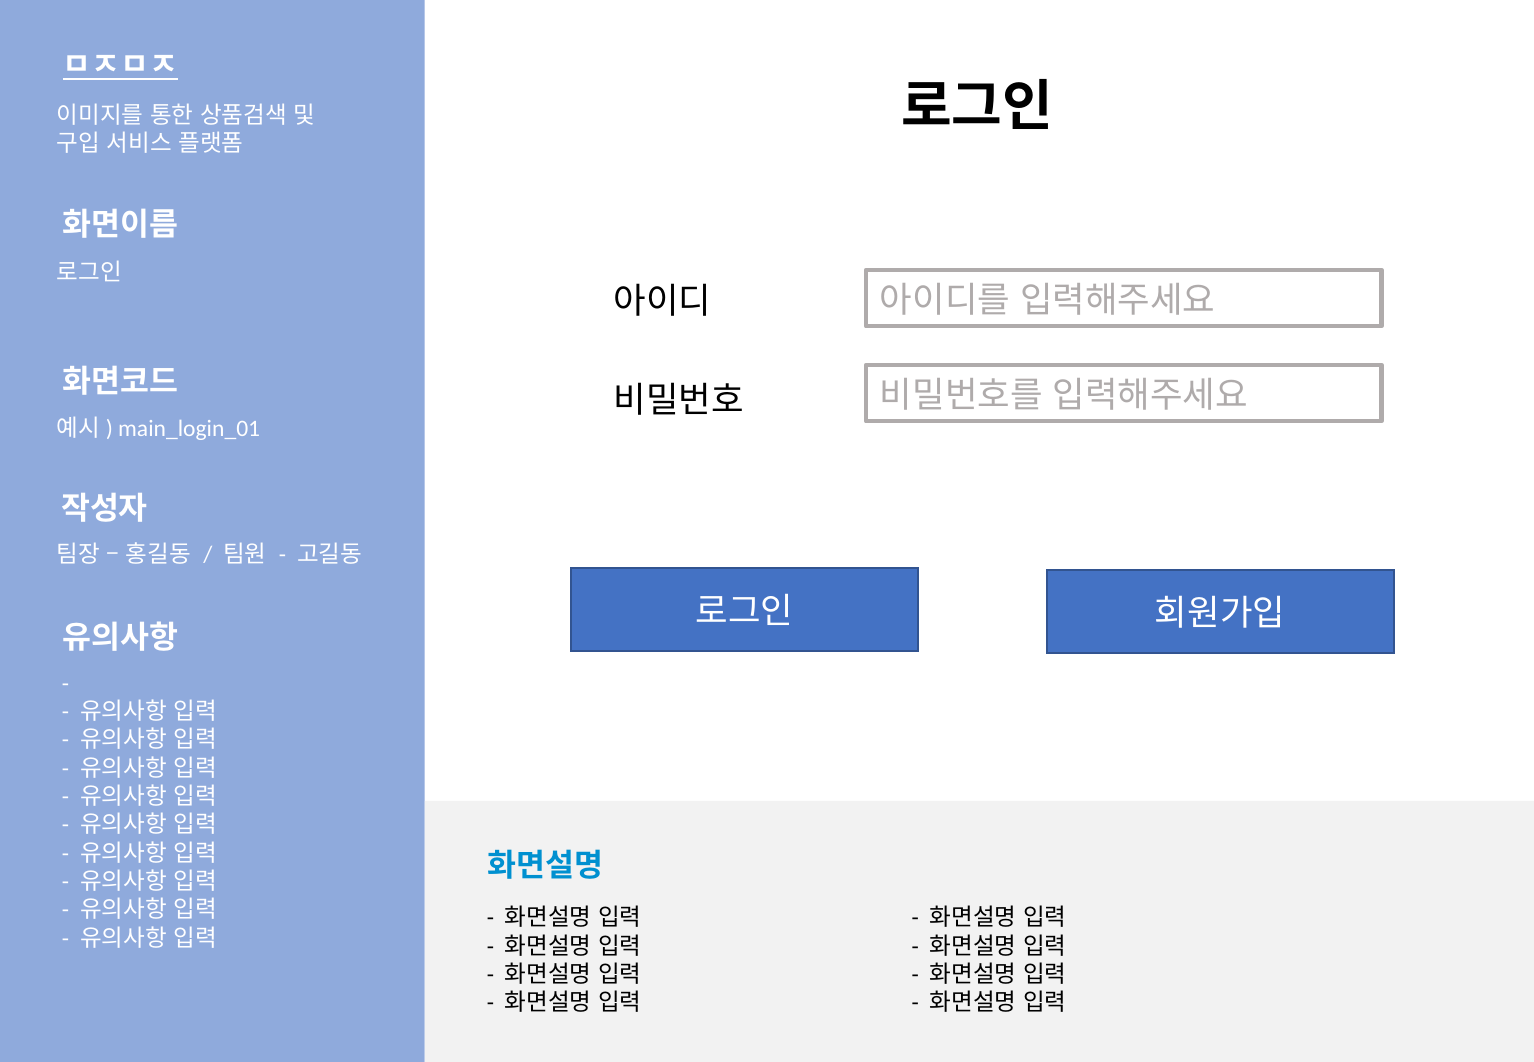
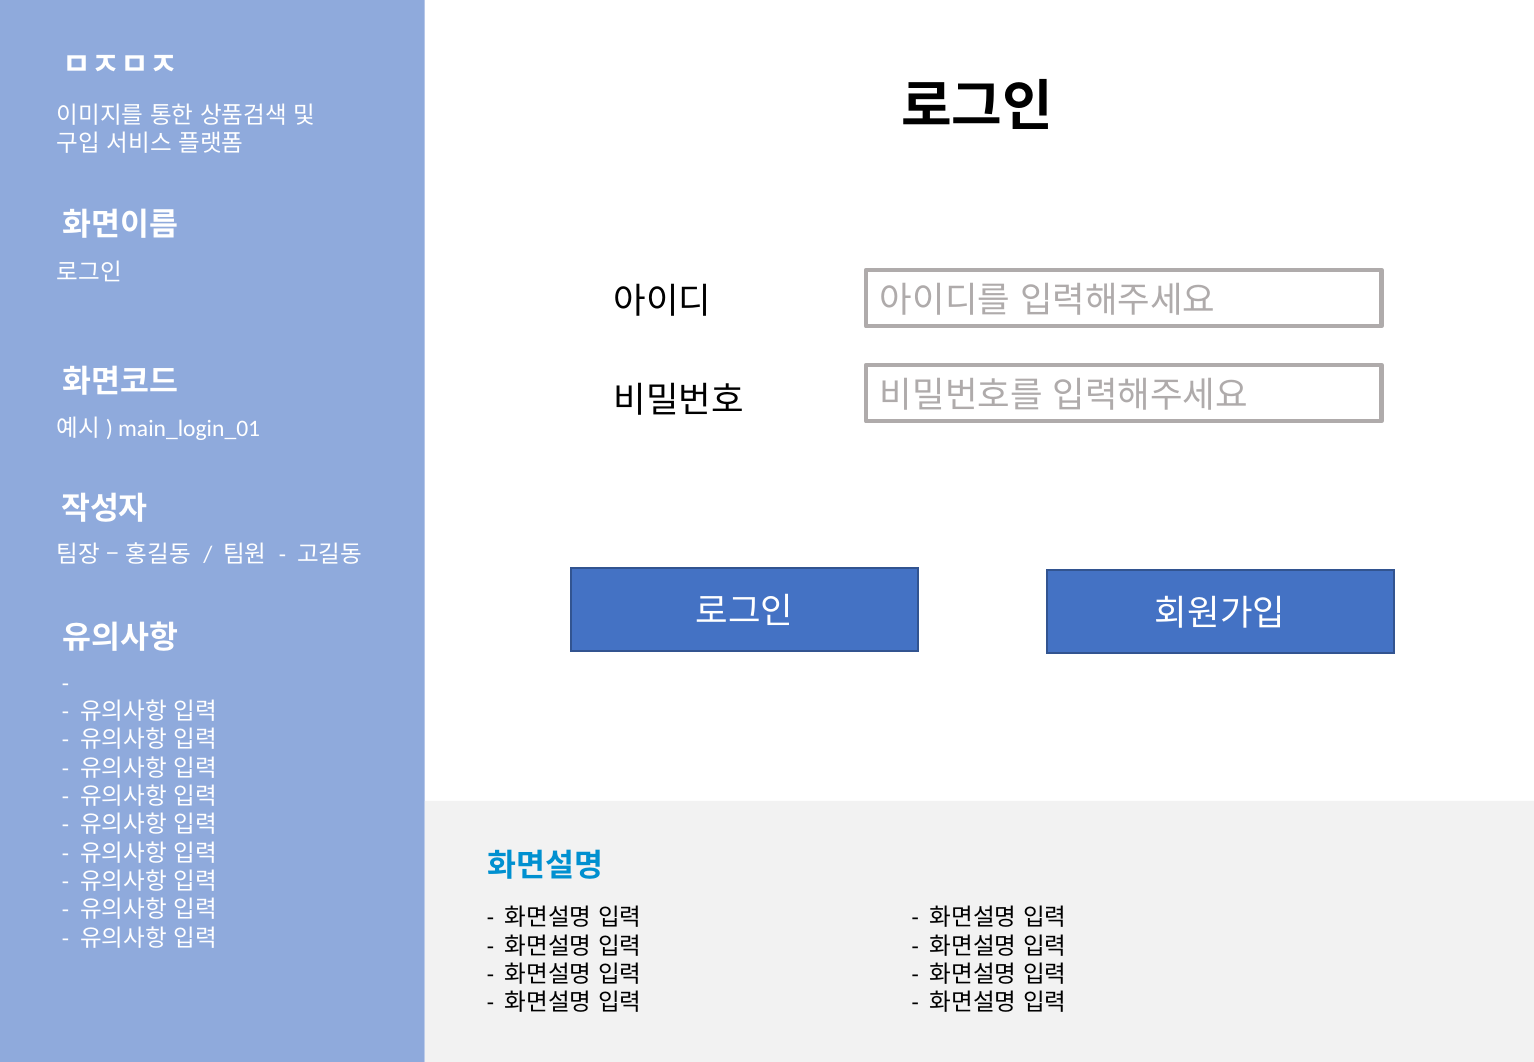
ㅁㅈㅁㅈ underline: present -> none (121, 65)
